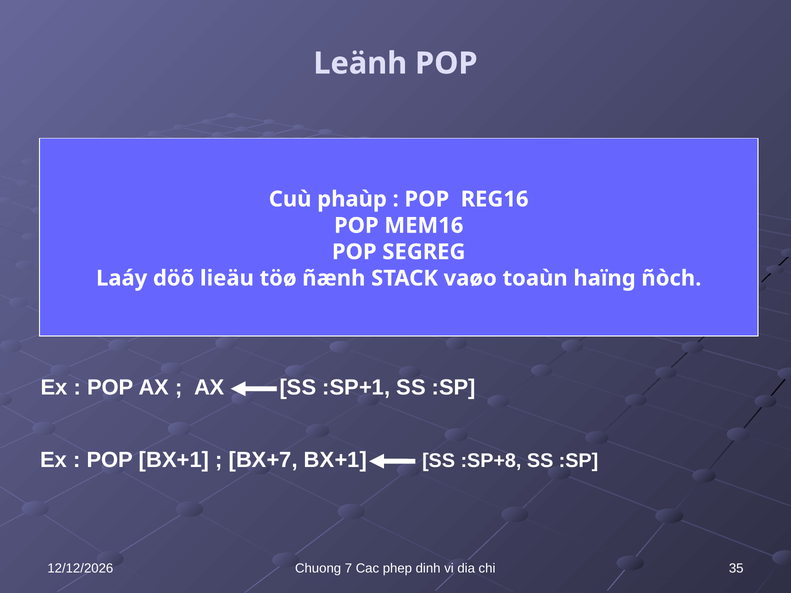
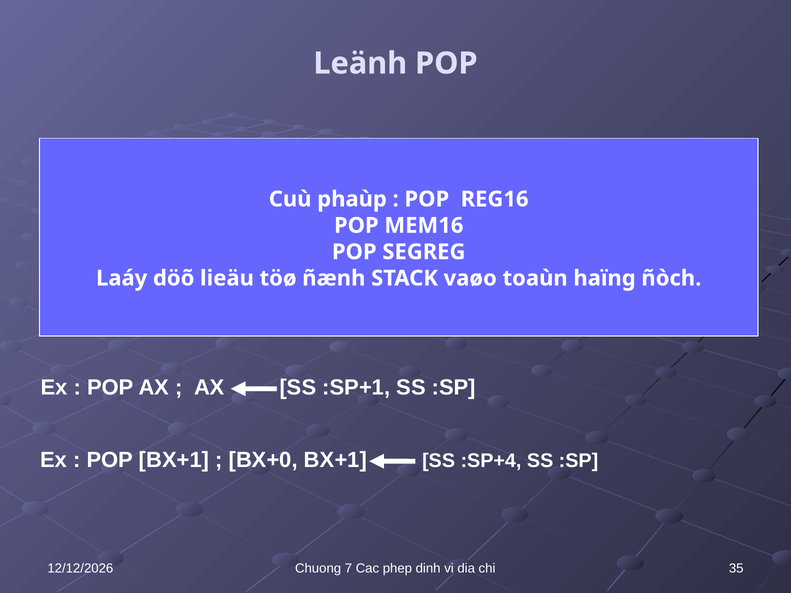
BX+7: BX+7 -> BX+0 (263, 460)
:SP+8: :SP+8 -> :SP+4 (491, 461)
